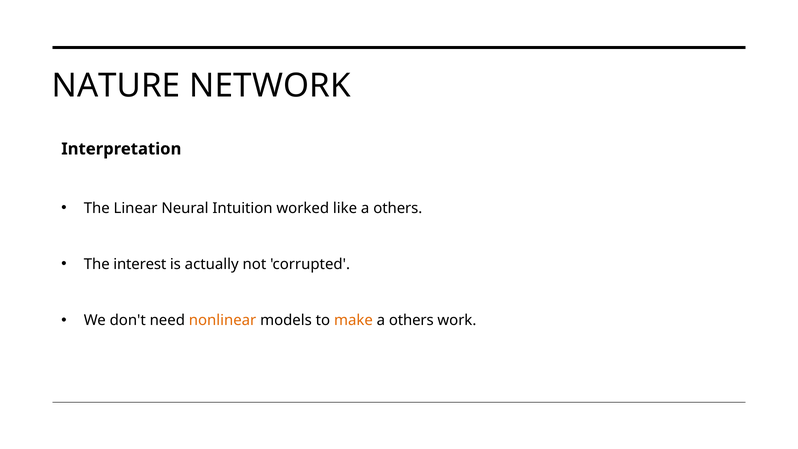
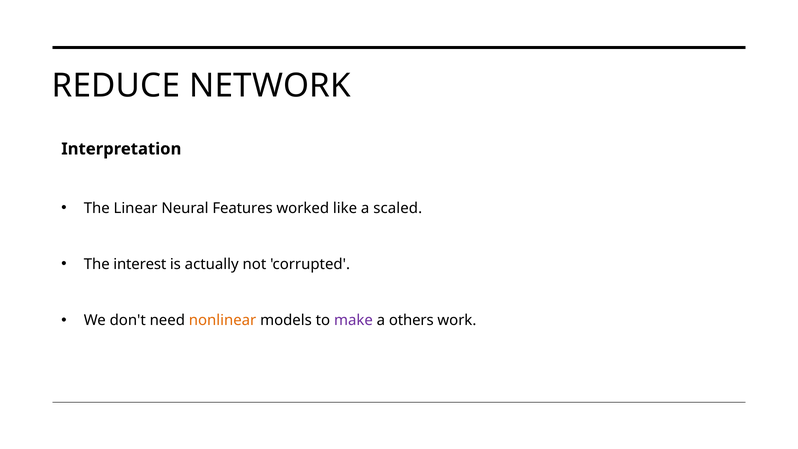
NATURE: NATURE -> REDUCE (116, 86)
Intuition: Intuition -> Features (243, 208)
like a others: others -> scaled (398, 208)
make colour: orange -> purple (353, 320)
